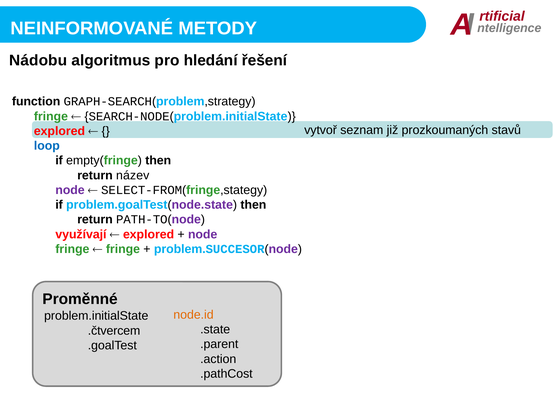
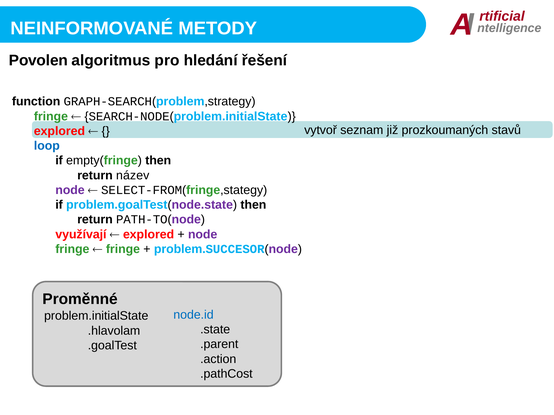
Nádobu: Nádobu -> Povolen (38, 60)
node.id colour: orange -> blue (193, 315)
.čtvercem: .čtvercem -> .hlavolam (114, 331)
